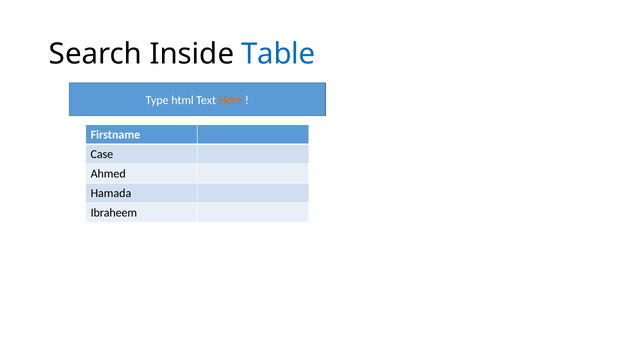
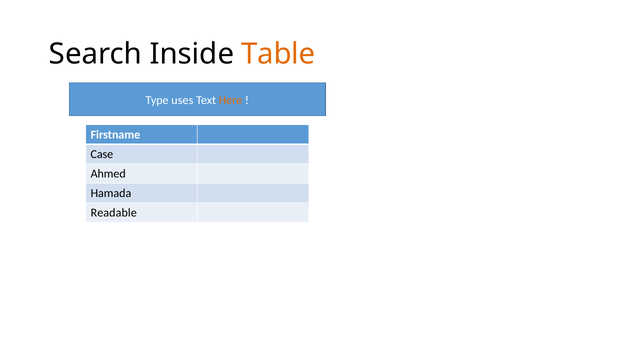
Table colour: blue -> orange (278, 54)
html: html -> uses (182, 100)
Ibraheem: Ibraheem -> Readable (114, 213)
